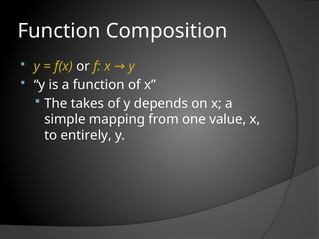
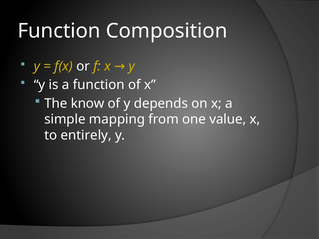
takes: takes -> know (88, 104)
